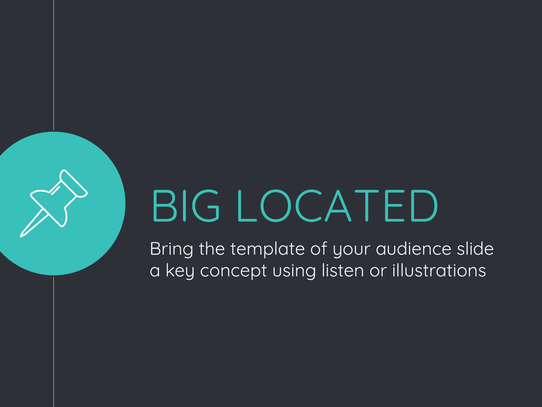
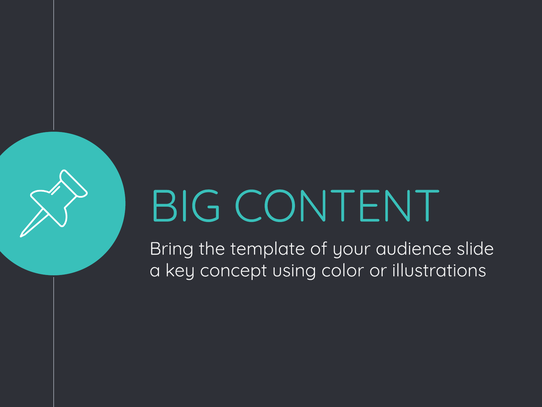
LOCATED: LOCATED -> CONTENT (337, 206)
listen: listen -> color (343, 270)
